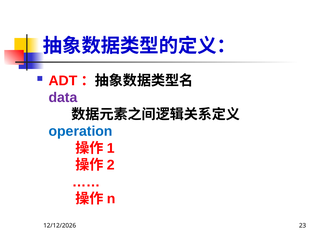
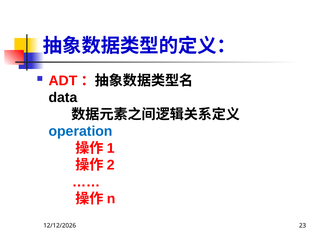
data colour: purple -> black (63, 98)
